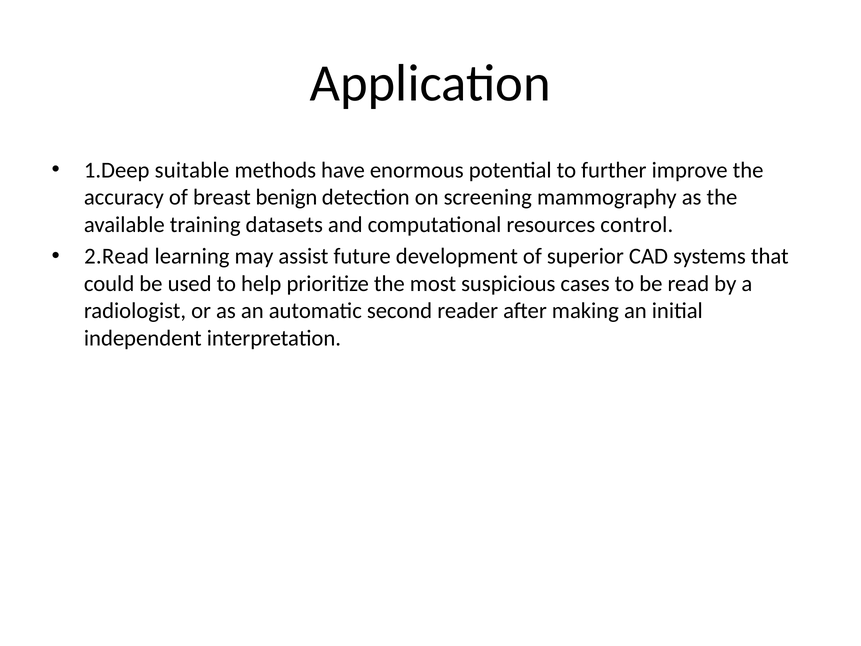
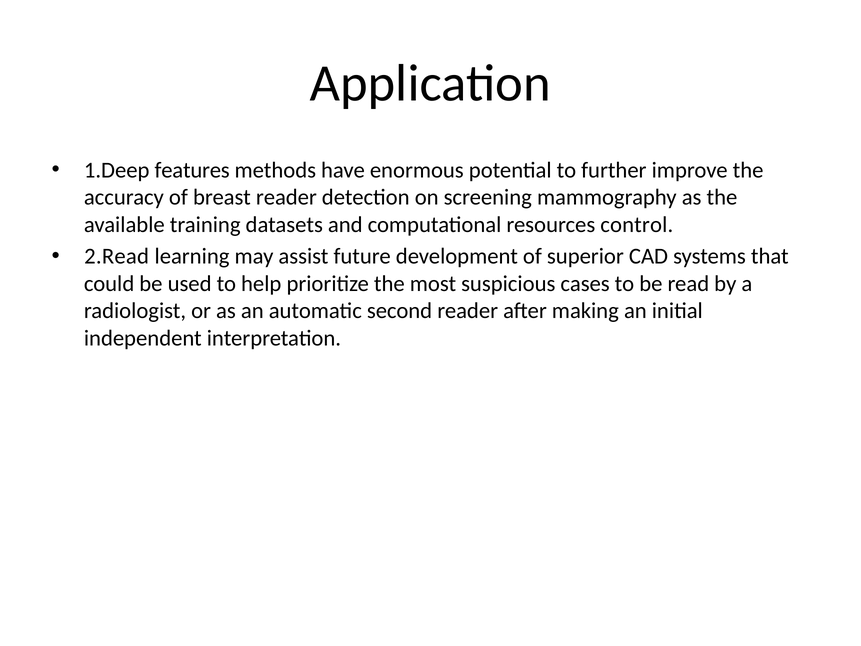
suitable: suitable -> features (192, 170)
breast benign: benign -> reader (286, 197)
